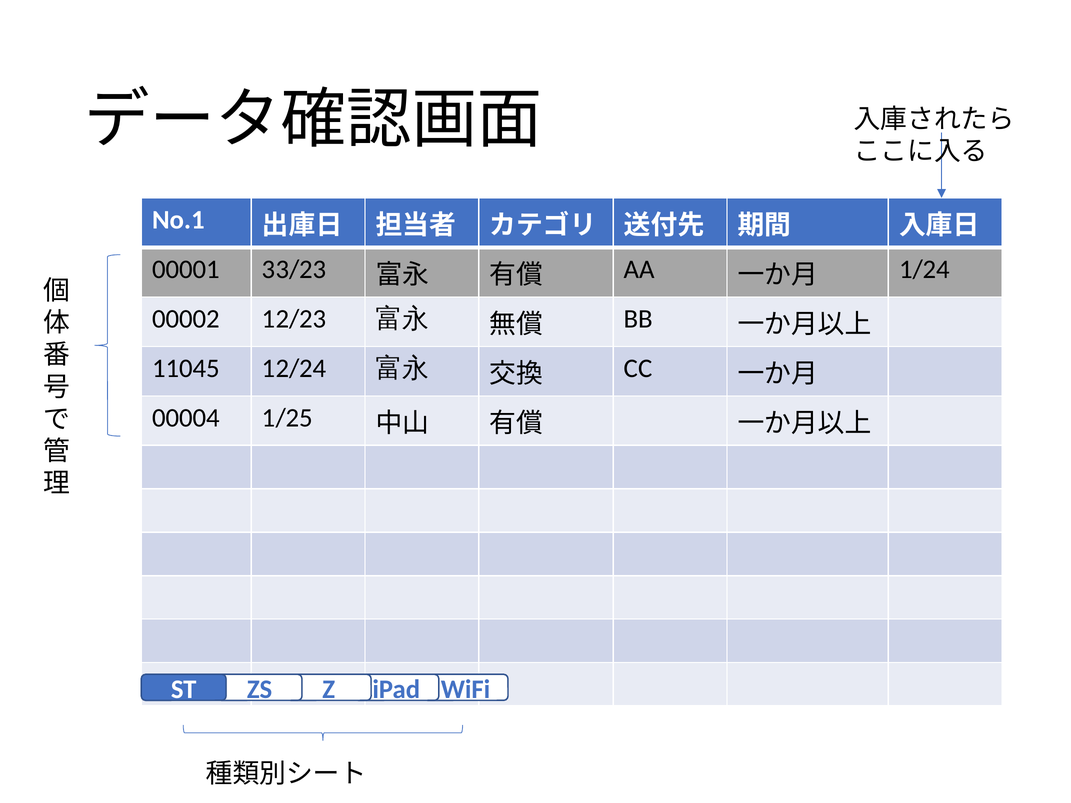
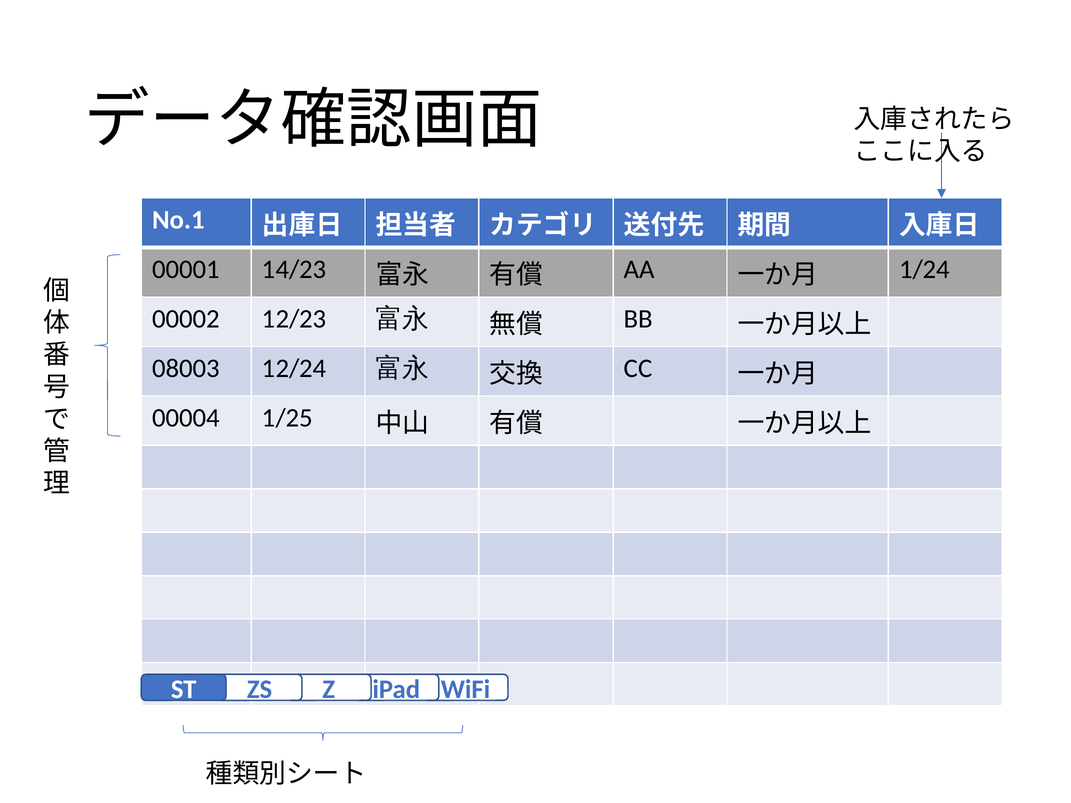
33/23: 33/23 -> 14/23 (294, 270)
11045: 11045 -> 08003 (186, 369)
